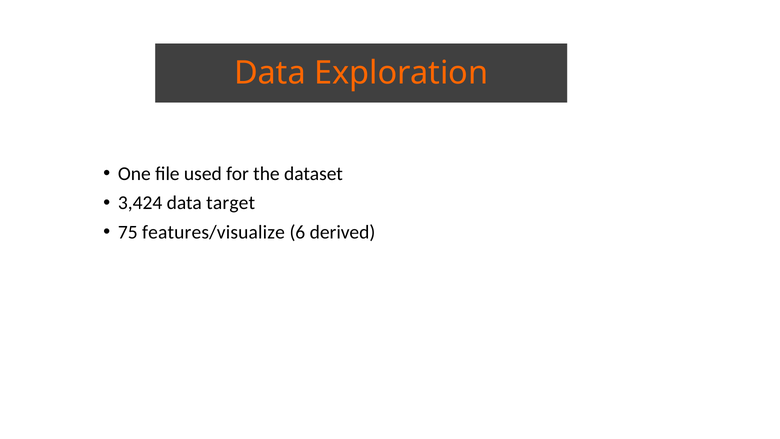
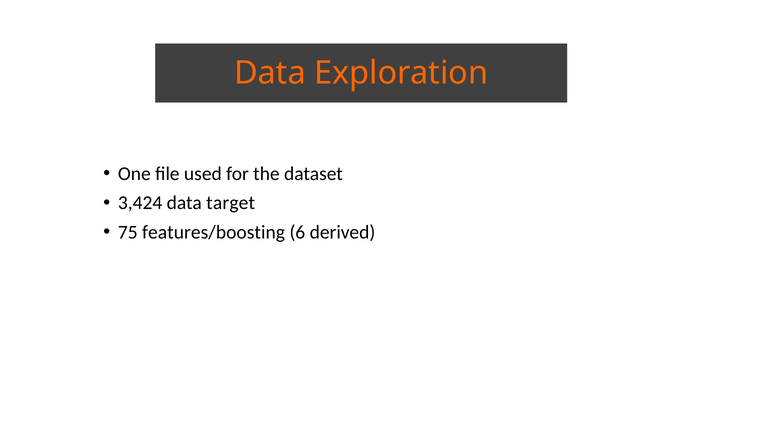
features/visualize: features/visualize -> features/boosting (214, 232)
